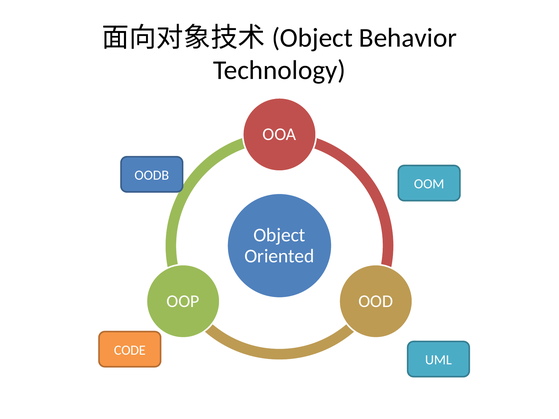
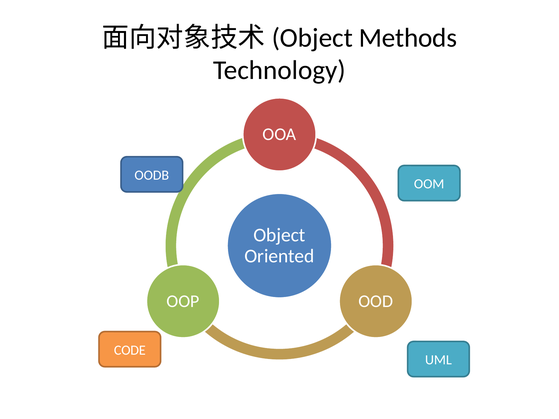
Behavior: Behavior -> Methods (408, 38)
